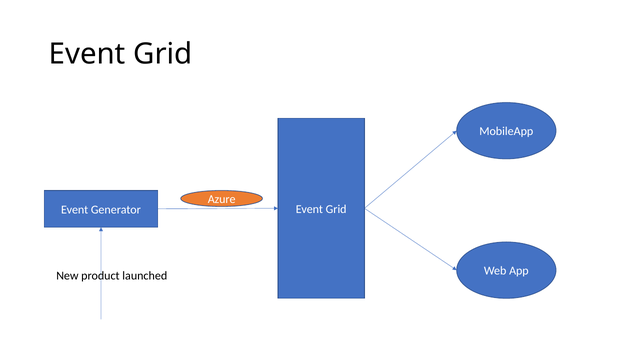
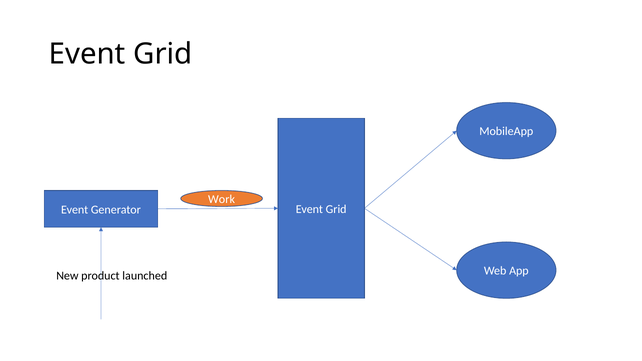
Azure: Azure -> Work (222, 199)
